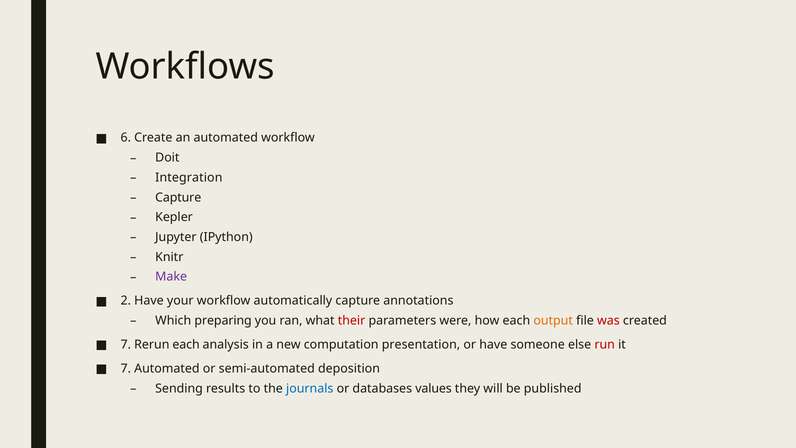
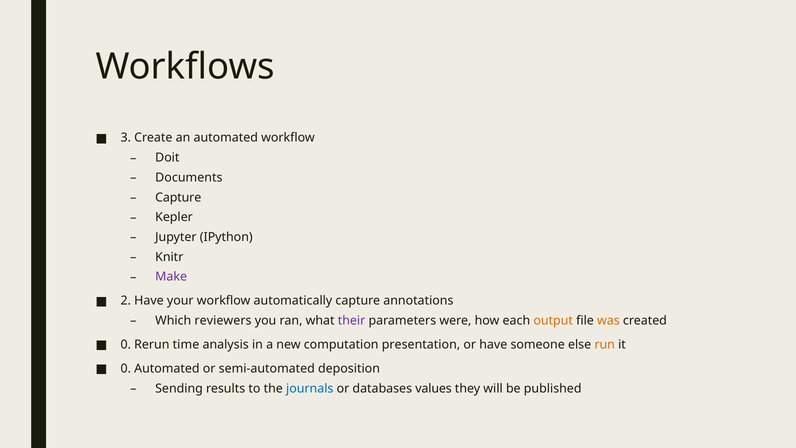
6: 6 -> 3 (126, 138)
Integration: Integration -> Documents (189, 177)
preparing: preparing -> reviewers (223, 321)
their colour: red -> purple (352, 321)
was colour: red -> orange (608, 321)
7: 7 -> 0 (126, 345)
Rerun each: each -> time (186, 345)
run colour: red -> orange (605, 345)
7: 7 -> 0 (126, 369)
